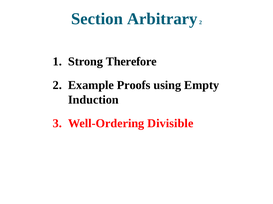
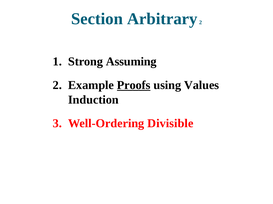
Therefore: Therefore -> Assuming (131, 62)
Proofs underline: none -> present (134, 85)
Empty: Empty -> Values (202, 85)
